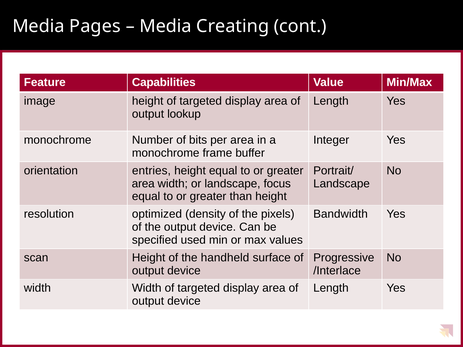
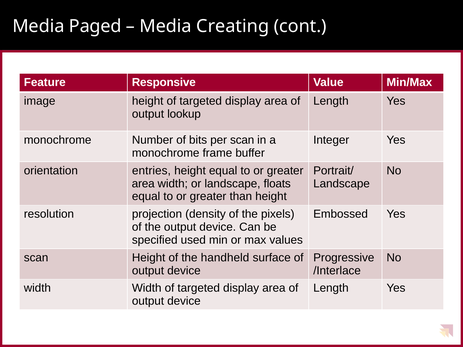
Pages: Pages -> Paged (95, 26)
Capabilities: Capabilities -> Responsive (164, 82)
per area: area -> scan (242, 140)
focus: focus -> floats (277, 184)
optimized: optimized -> projection (157, 214)
Bandwidth: Bandwidth -> Embossed (341, 214)
